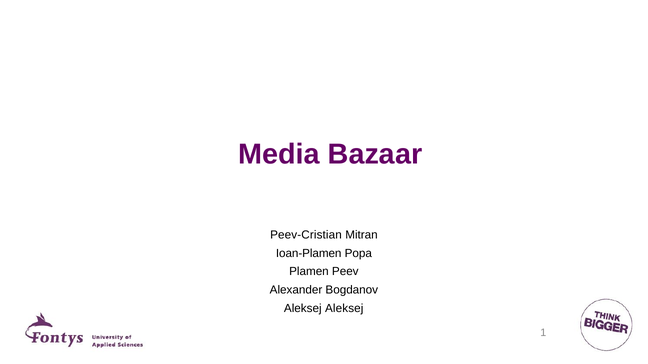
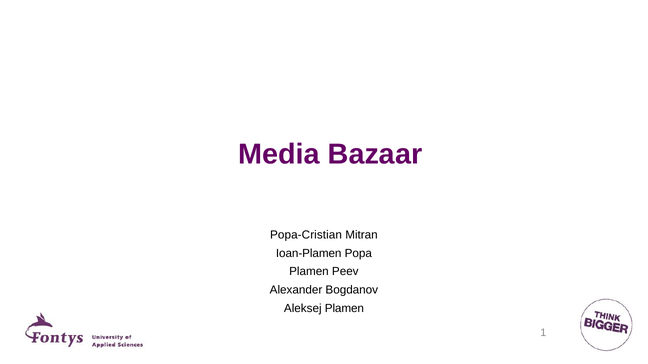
Peev-Cristian: Peev-Cristian -> Popa-Cristian (306, 235)
Aleksej Aleksej: Aleksej -> Plamen (344, 309)
